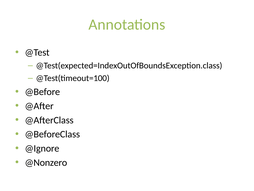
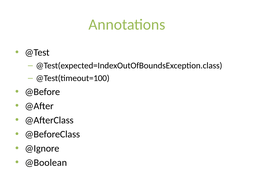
@Nonzero: @Nonzero -> @Boolean (46, 162)
